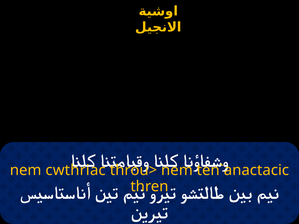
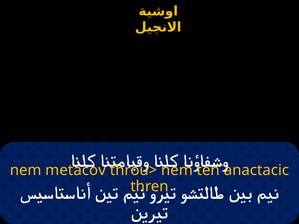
cwthriac: cwthriac -> metacov (76, 170)
